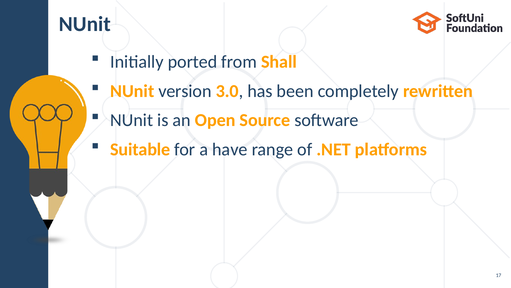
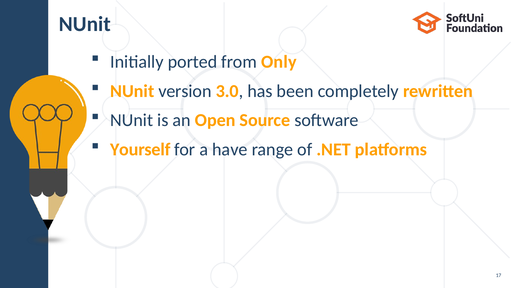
Shall: Shall -> Only (279, 62)
Suitable: Suitable -> Yourself (140, 149)
